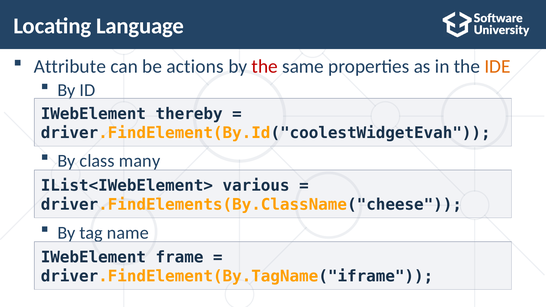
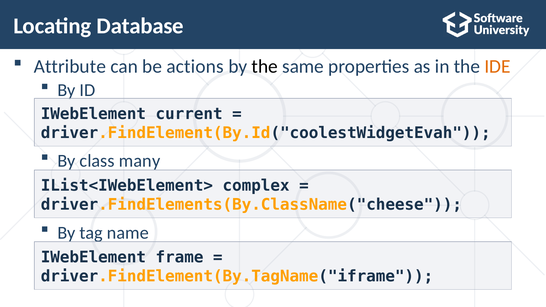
Language: Language -> Database (140, 26)
the colour: red -> black (265, 67)
thereby: thereby -> current (189, 114)
various: various -> complex (256, 186)
